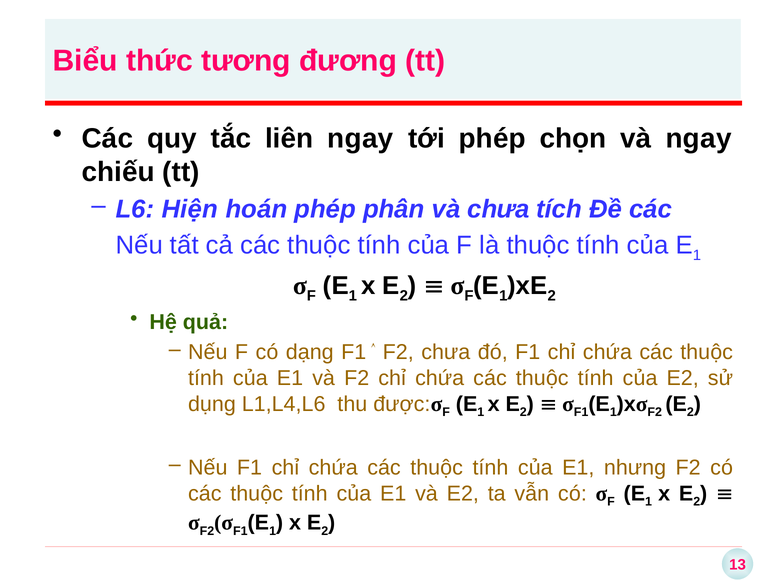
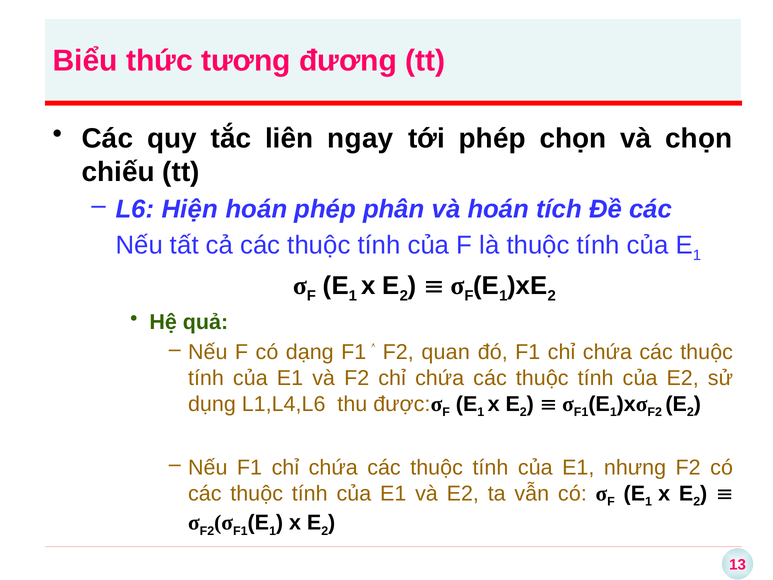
và ngay: ngay -> chọn (699, 139)
và chưa: chưa -> hoán (498, 209)
F2 chưa: chưa -> quan (446, 352)
